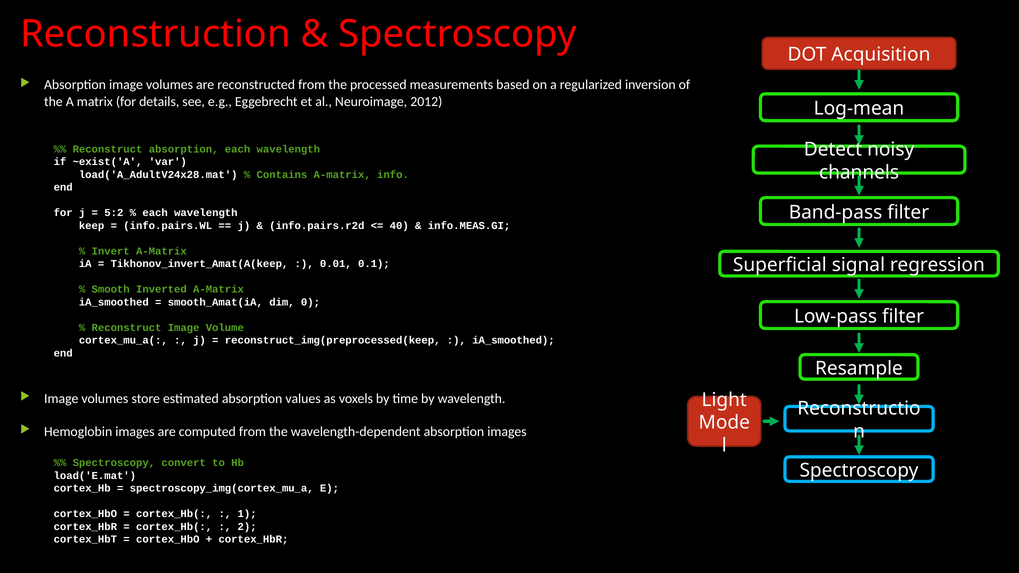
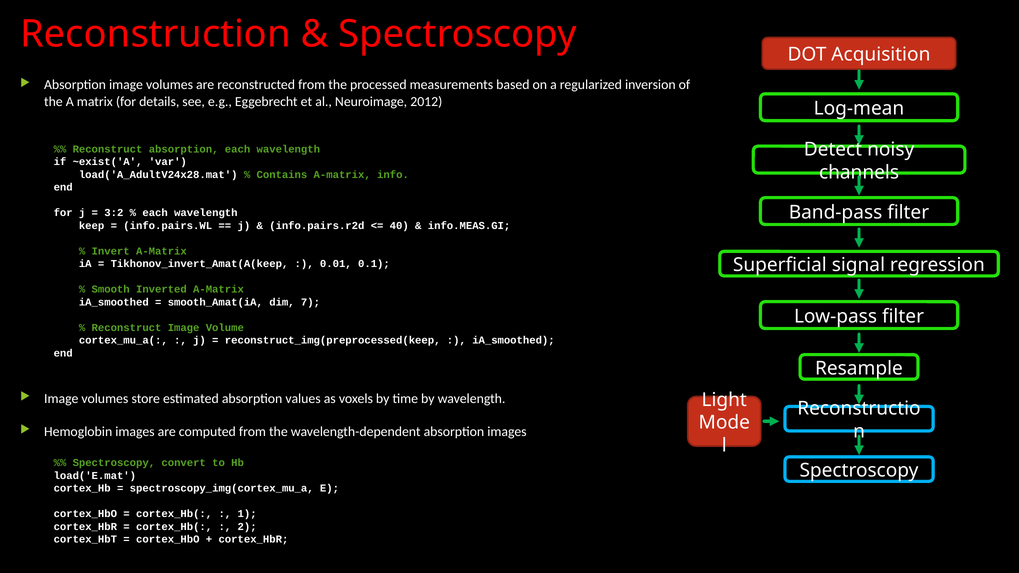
5:2: 5:2 -> 3:2 (114, 213)
0: 0 -> 7 (311, 302)
